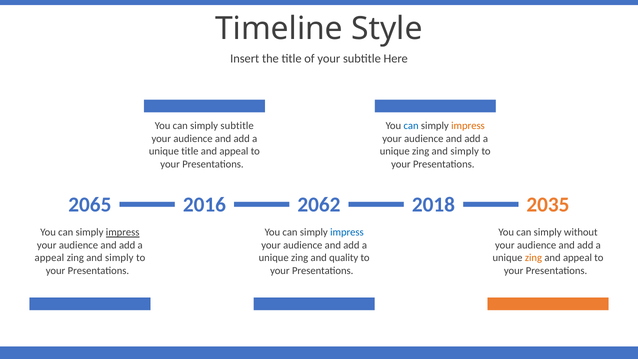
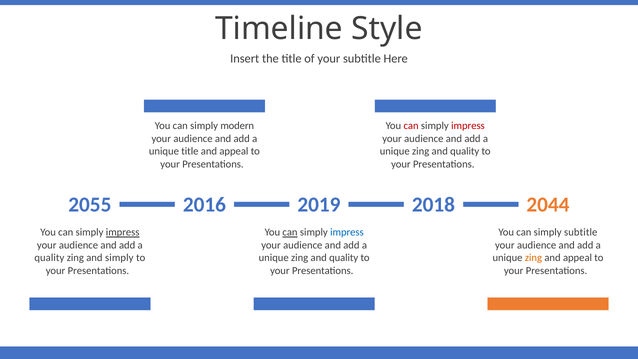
simply subtitle: subtitle -> modern (237, 126)
can colour: blue -> red (411, 126)
impress colour: orange -> red (468, 126)
simply: simply -> quality (465, 151)
2065: 2065 -> 2055 (90, 205)
2062: 2062 -> 2019 (319, 205)
2035: 2035 -> 2044 (548, 205)
can underline: none -> present (290, 232)
simply without: without -> subtitle (581, 232)
appeal: appeal -> quality (49, 258)
